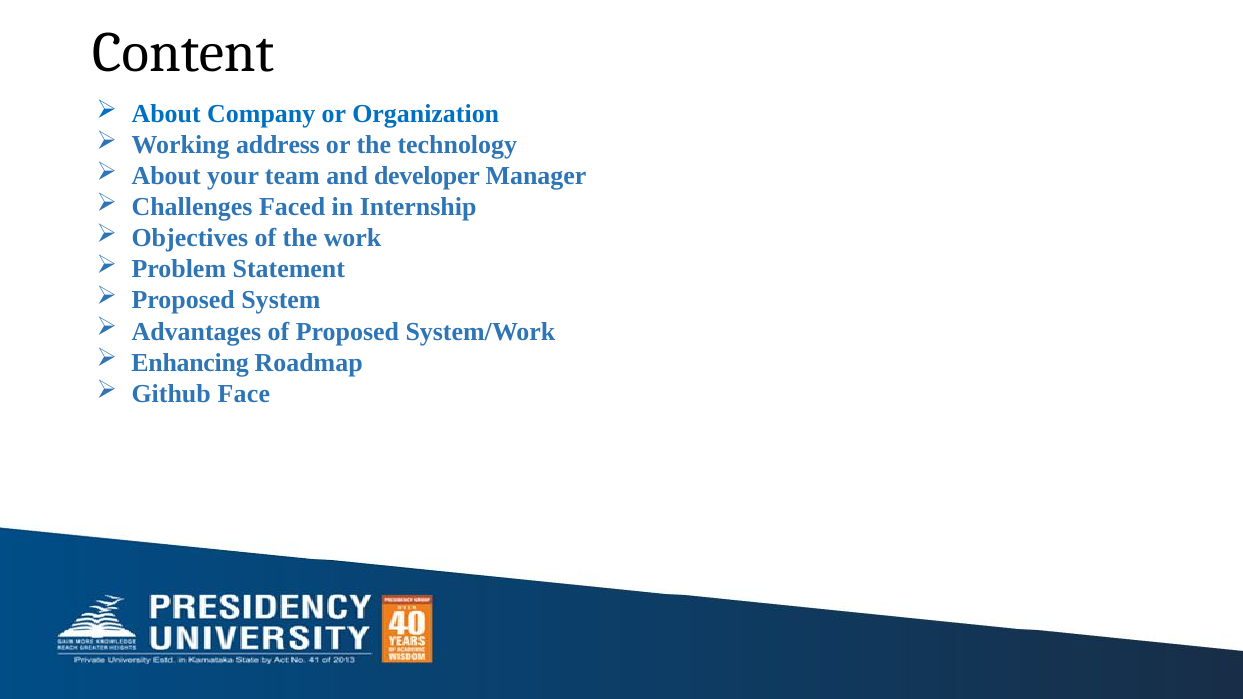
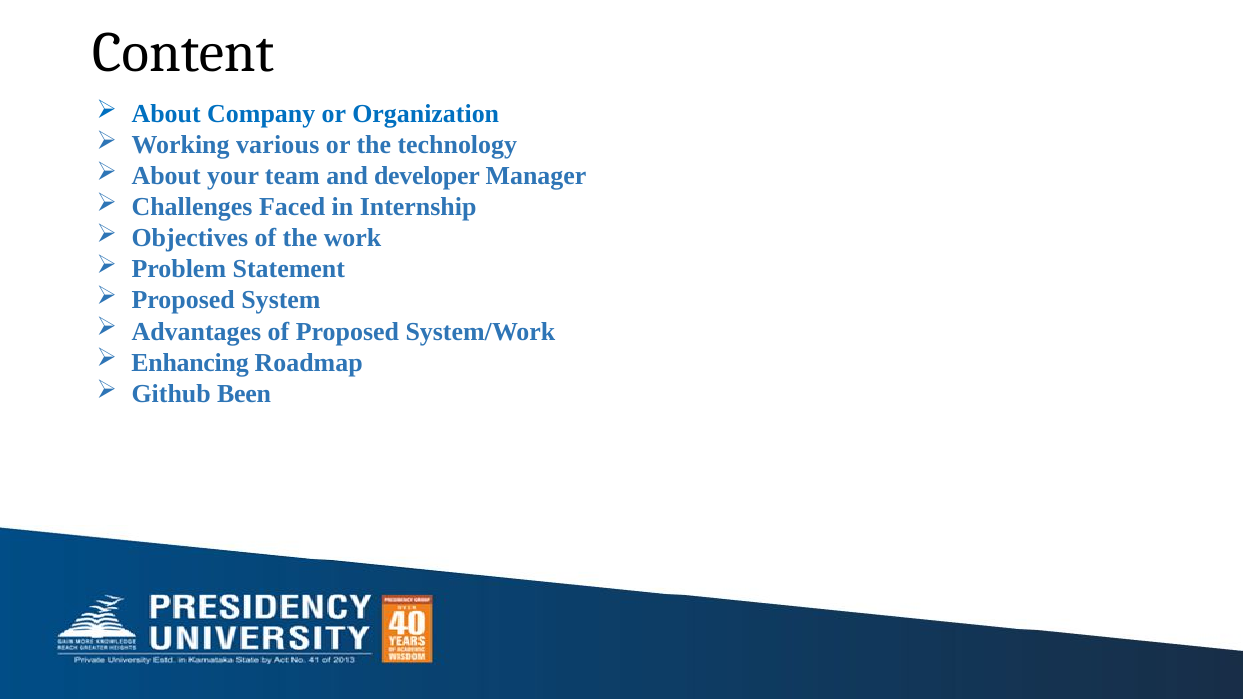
address: address -> various (278, 145)
Face: Face -> Been (244, 394)
